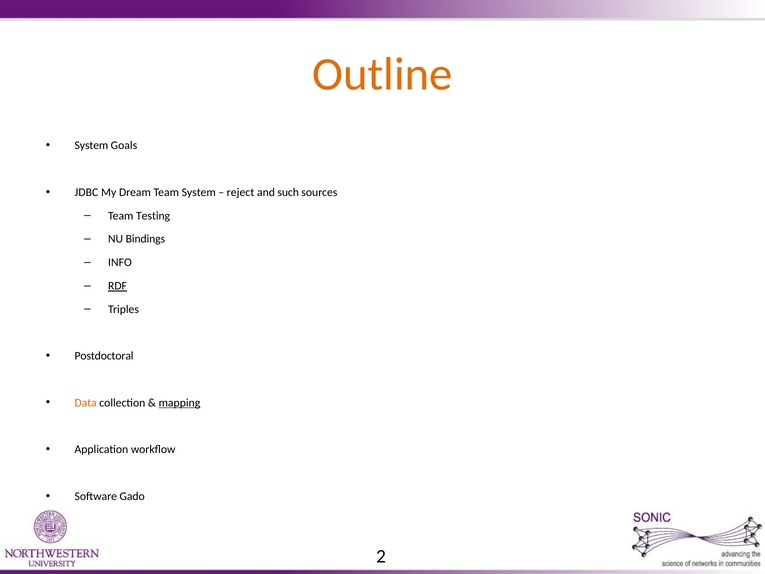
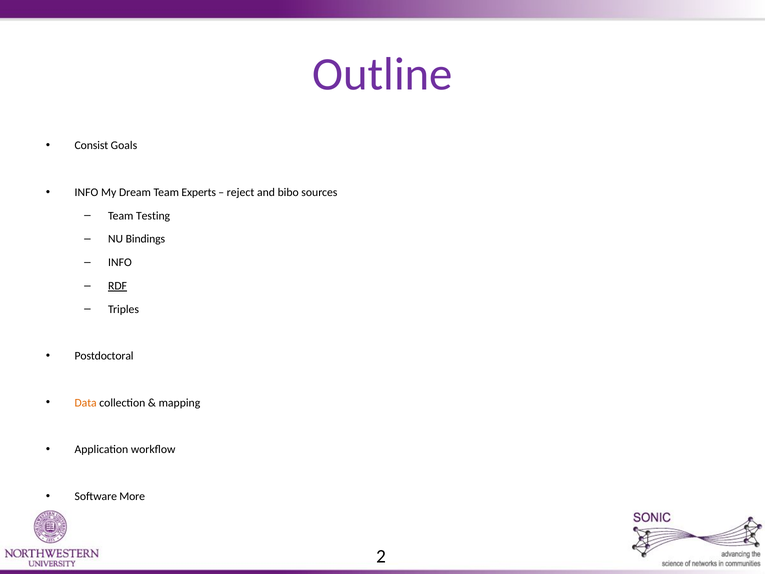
Outline colour: orange -> purple (382, 74)
System: System -> Consist (91, 146)
JDBC: JDBC -> INFO (86, 192)
Team System: System -> Experts (199, 192)
such: such -> bibo (288, 192)
mapping underline: present -> none (179, 403)
Gado: Gado -> More (132, 496)
